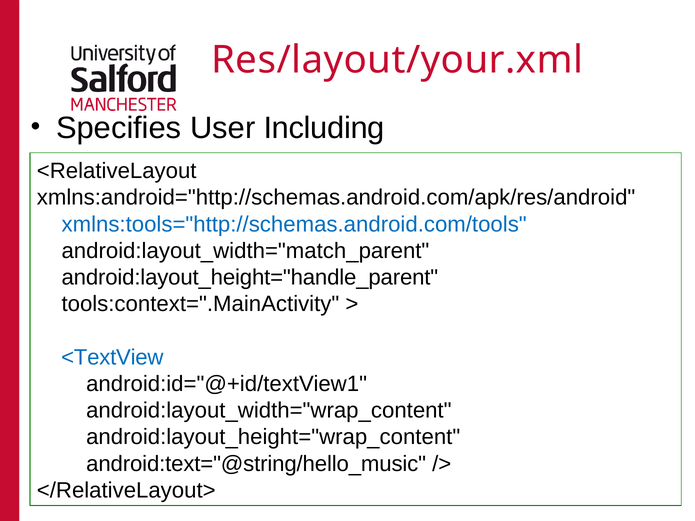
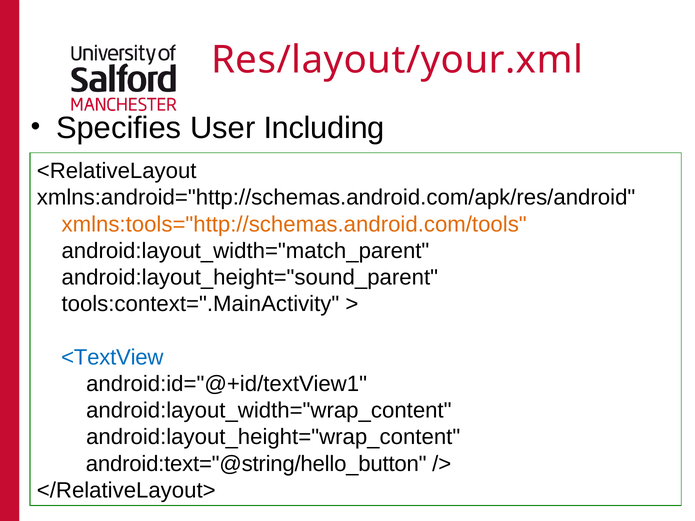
xmlns:tools="http://schemas.android.com/tools colour: blue -> orange (294, 224)
android:layout_height="handle_parent: android:layout_height="handle_parent -> android:layout_height="sound_parent (250, 278)
android:text="@string/hello_music: android:text="@string/hello_music -> android:text="@string/hello_button (256, 464)
